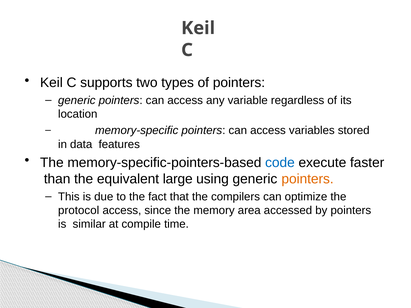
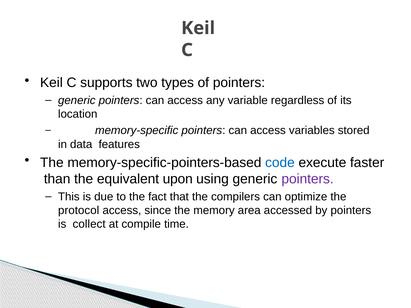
large: large -> upon (178, 179)
pointers colour: orange -> purple (308, 179)
similar: similar -> collect (89, 224)
